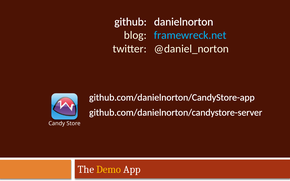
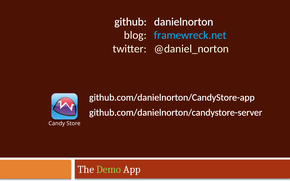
Demo colour: yellow -> light green (109, 170)
